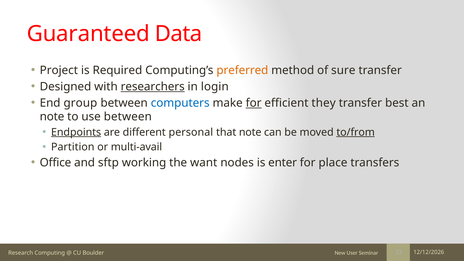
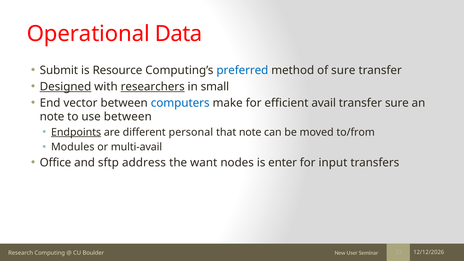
Guaranteed: Guaranteed -> Operational (88, 34)
Project: Project -> Submit (59, 70)
Required: Required -> Resource (117, 70)
preferred colour: orange -> blue (242, 70)
Designed underline: none -> present (65, 87)
login: login -> small (215, 87)
group: group -> vector (80, 103)
for underline: present -> none (254, 103)
they: they -> avail (324, 103)
transfer best: best -> sure (397, 103)
to/from underline: present -> none (356, 132)
Partition: Partition -> Modules (73, 147)
working: working -> address (144, 163)
place: place -> input (333, 163)
